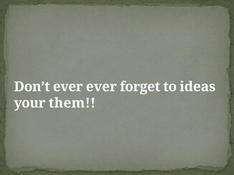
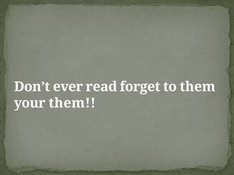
ever ever: ever -> read (101, 87)
to ideas: ideas -> them (198, 87)
